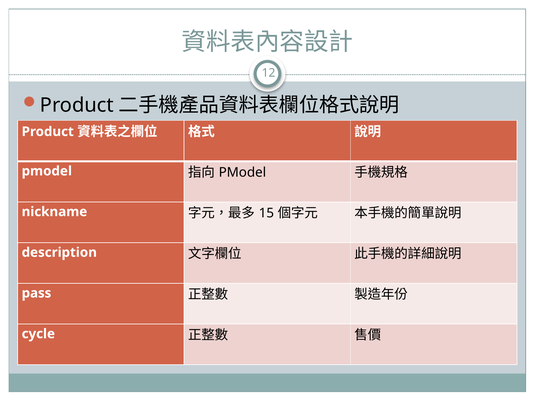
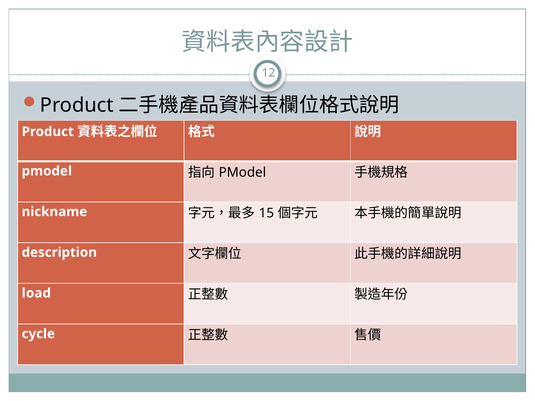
pass: pass -> load (36, 293)
